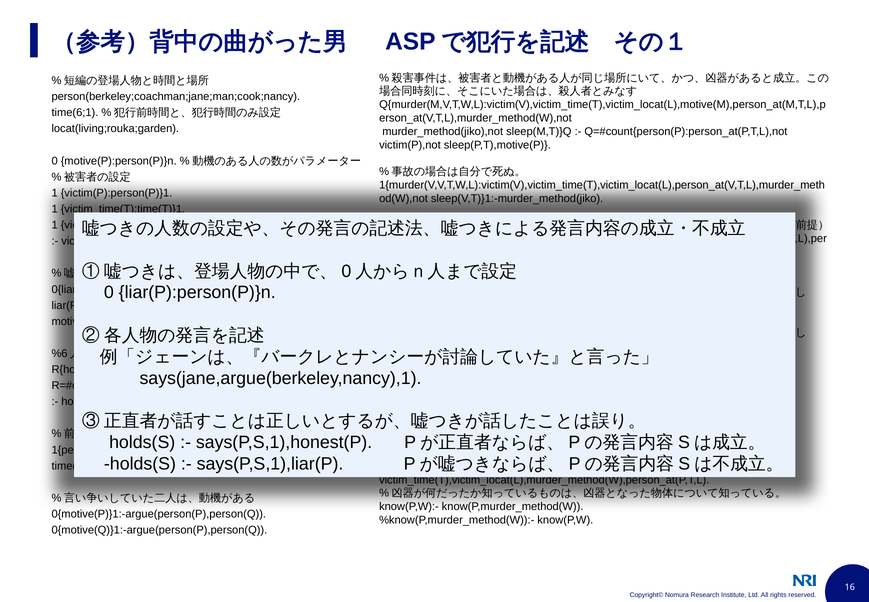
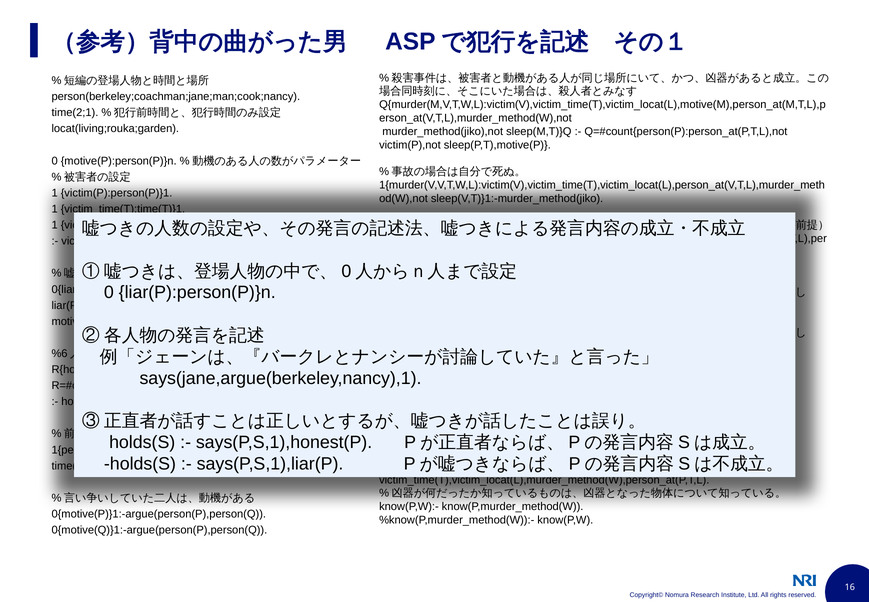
time(6;1: time(6;1 -> time(2;1 (75, 113)
